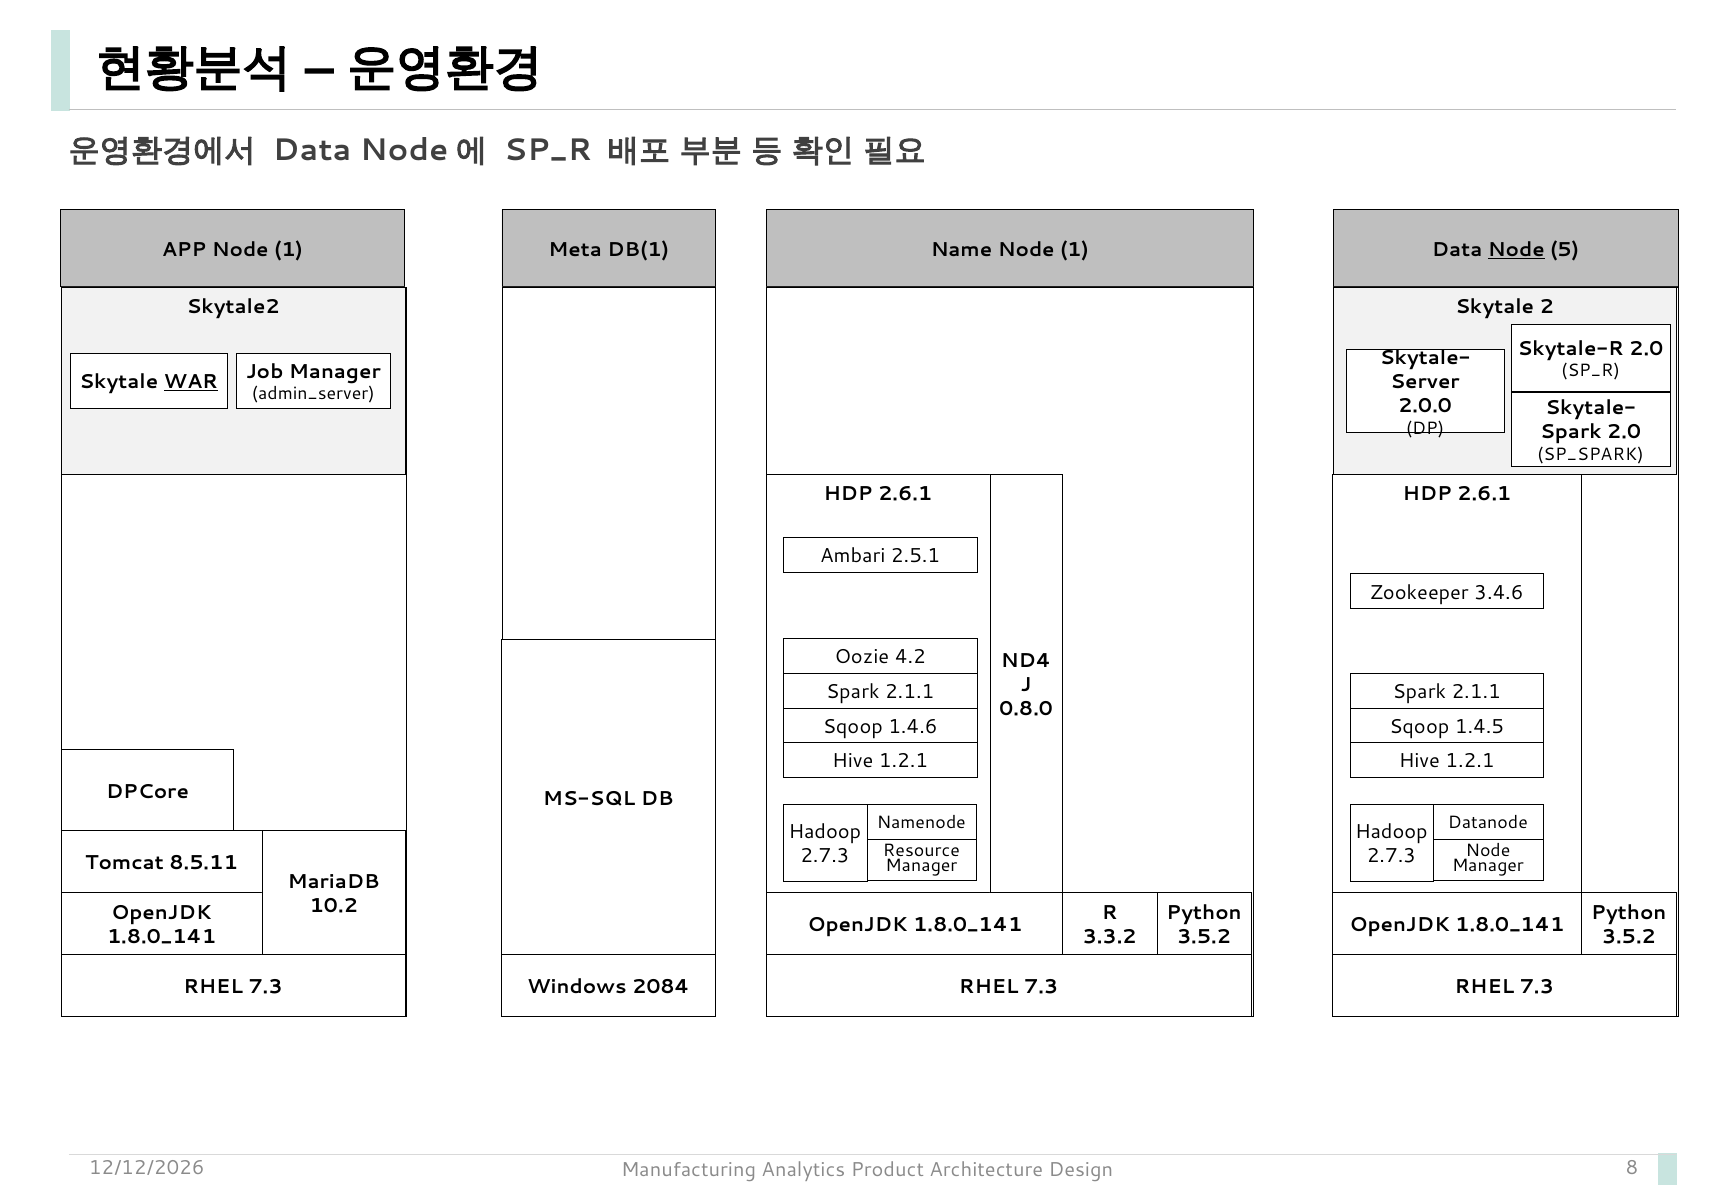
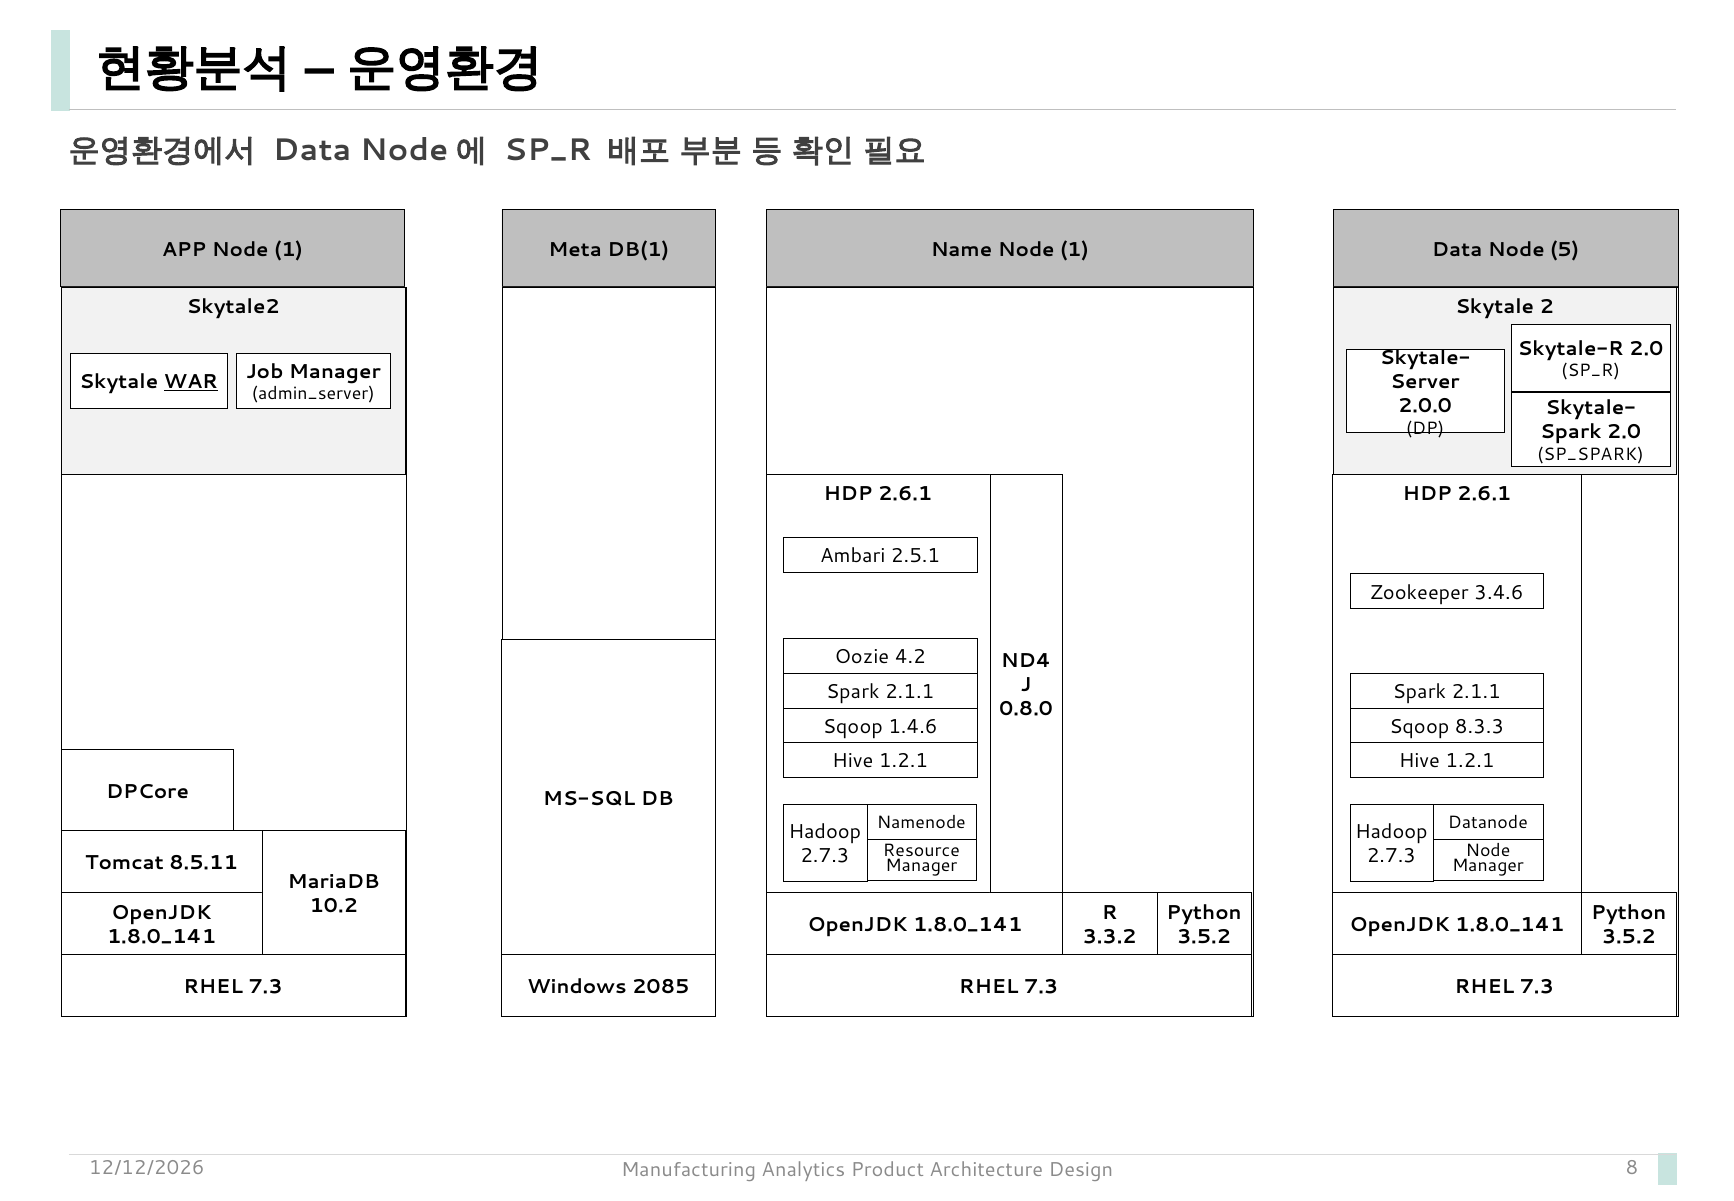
Node underline: present -> none (1516, 249)
1.4.5: 1.4.5 -> 8.3.3 (1479, 727)
2084: 2084 -> 2085 (661, 987)
